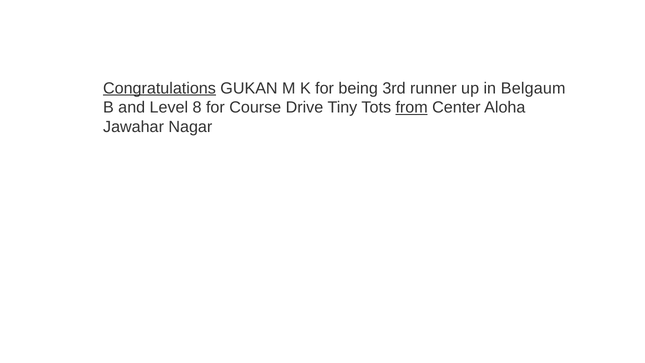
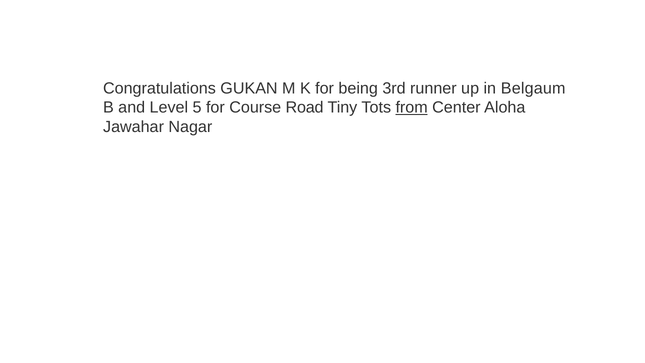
Congratulations underline: present -> none (159, 88)
8: 8 -> 5 (197, 108)
Drive: Drive -> Road (305, 108)
